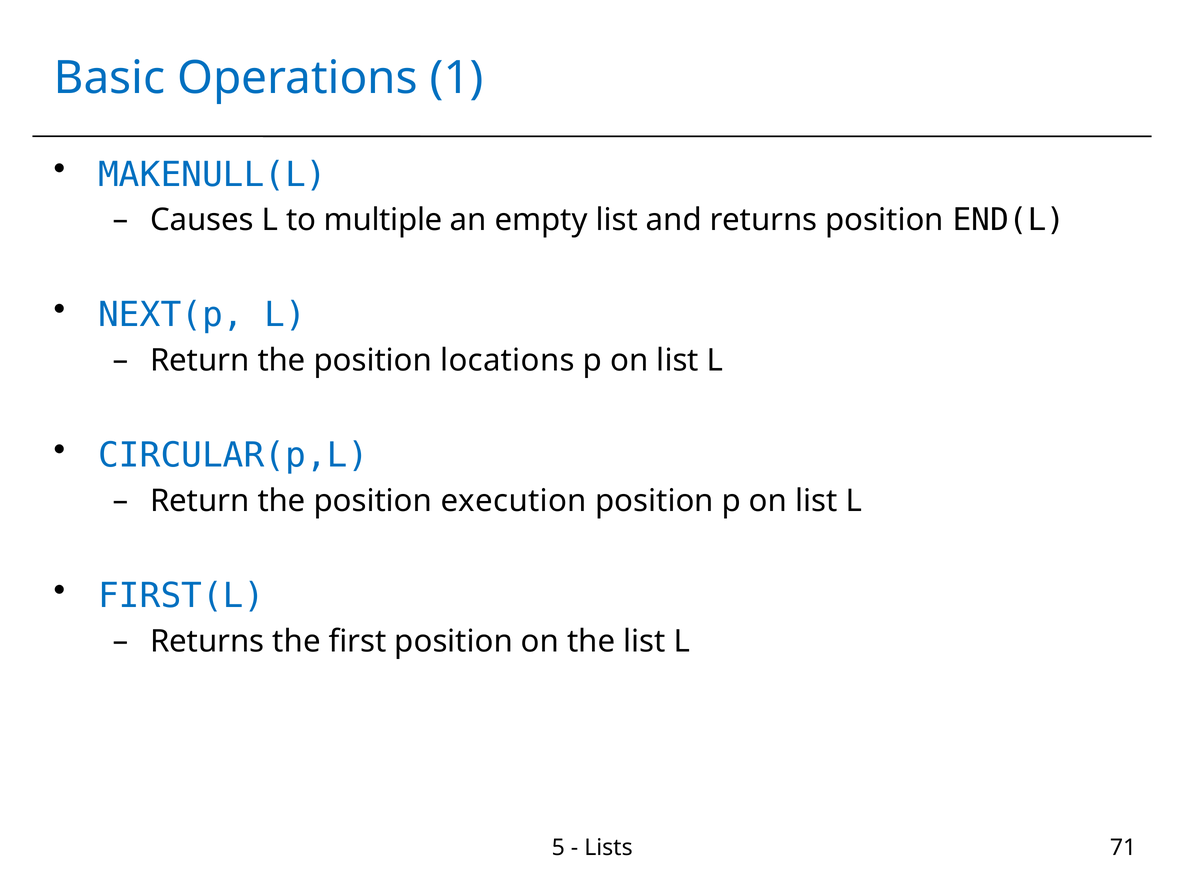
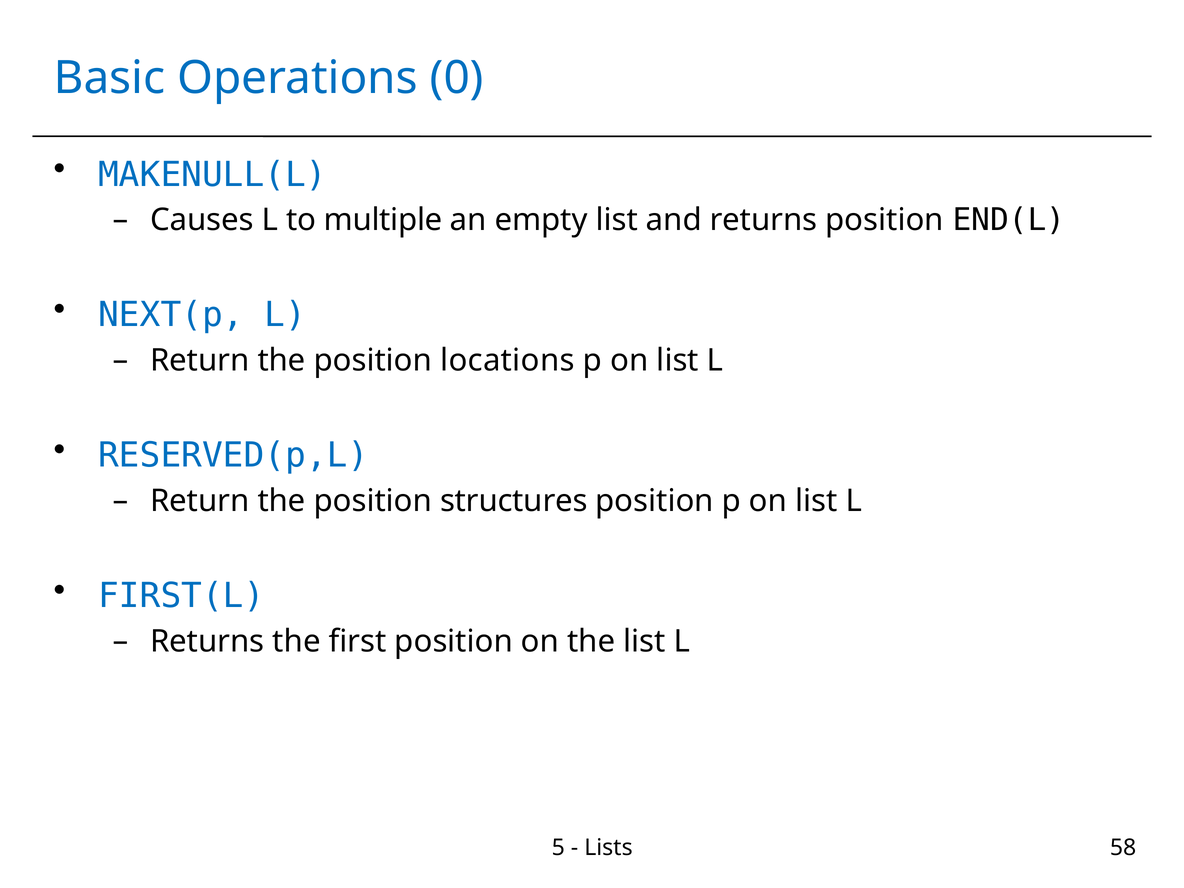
1: 1 -> 0 (457, 78)
CIRCULAR(p,L: CIRCULAR(p,L -> RESERVED(p,L (233, 455)
execution: execution -> structures (514, 501)
71: 71 -> 58 (1123, 848)
